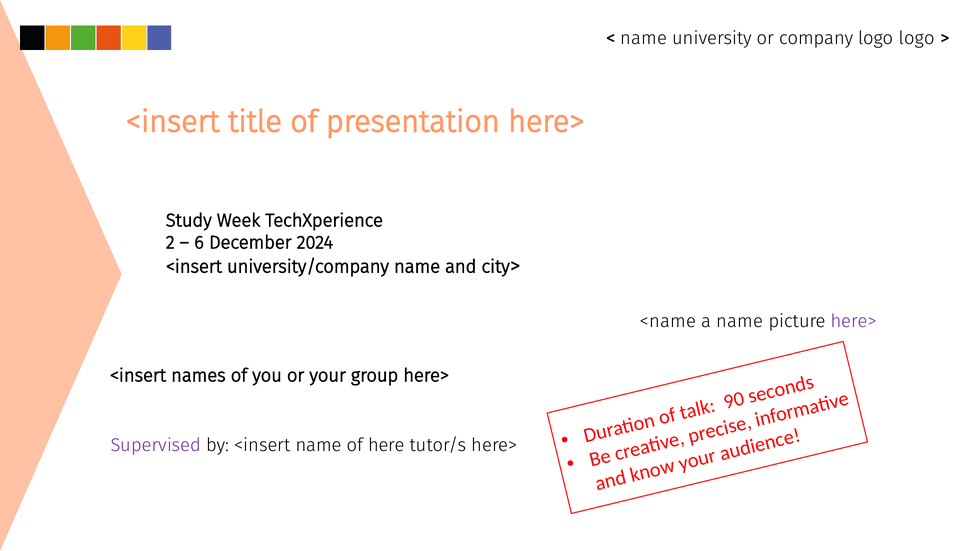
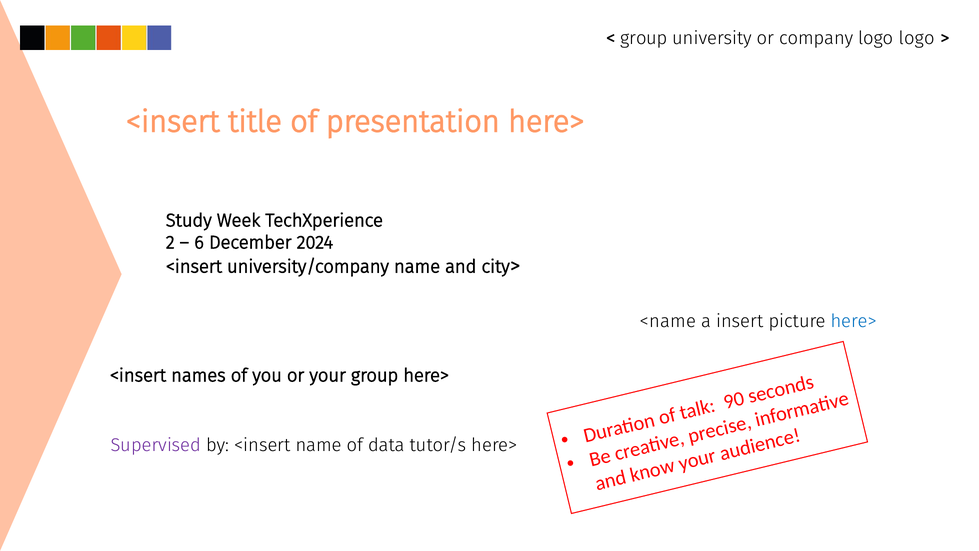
name: name -> group (644, 38)
a name: name -> insert (740, 321)
here> colour: purple -> blue (854, 321)
here: here -> data (386, 445)
